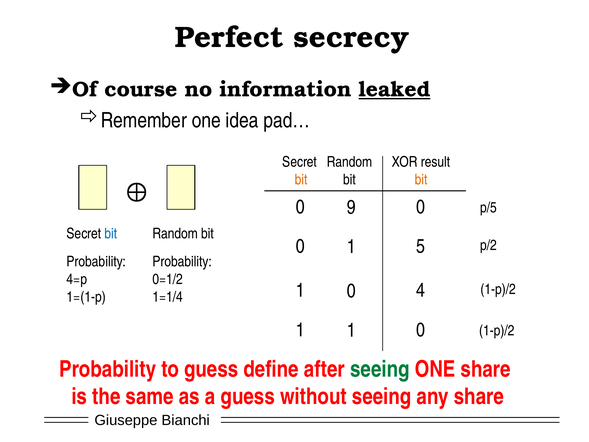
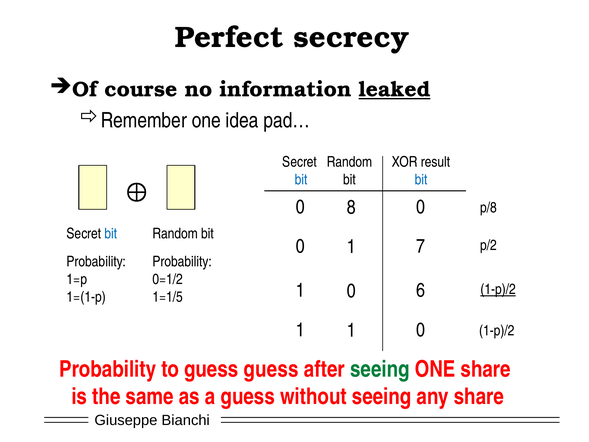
bit colour: orange -> blue (421, 179)
bit colour: orange -> blue (301, 179)
9: 9 -> 8 (351, 207)
p/5: p/5 -> p/8 (489, 208)
5: 5 -> 7 (421, 246)
4=p: 4=p -> 1=p (77, 279)
4: 4 -> 6 (421, 290)
1-p)/2 underline: none -> present (498, 289)
1=1/4: 1=1/4 -> 1=1/5 (168, 297)
guess define: define -> guess (271, 369)
